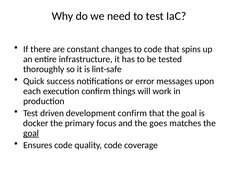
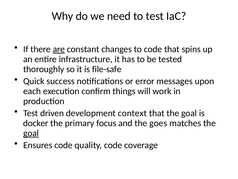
are underline: none -> present (59, 49)
lint-safe: lint-safe -> file-safe (107, 69)
development confirm: confirm -> context (132, 113)
